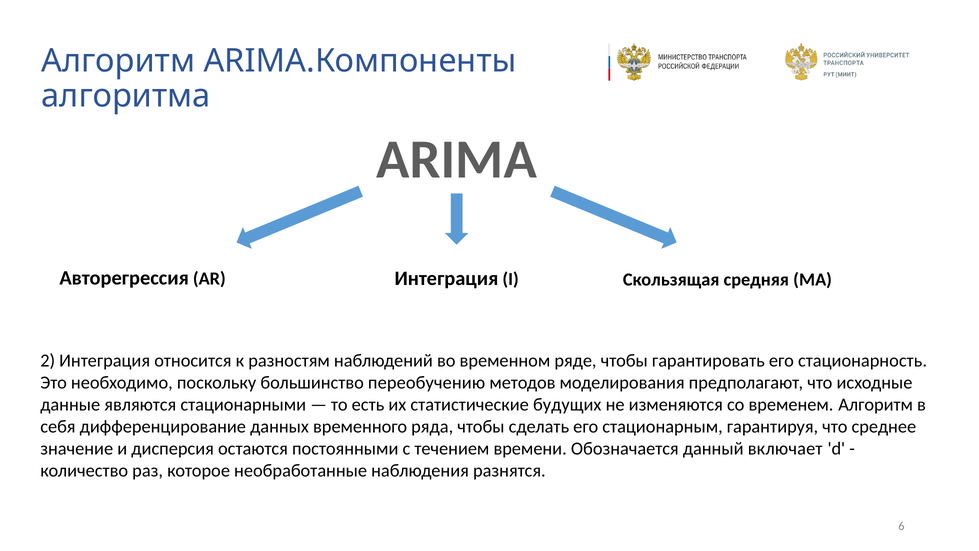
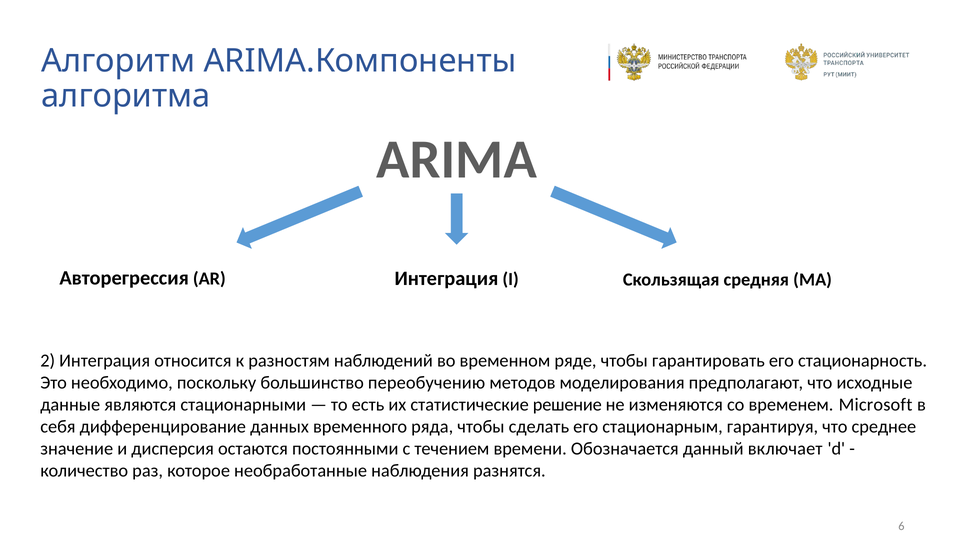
будущих: будущих -> решение (567, 404)
временем Алгоритм: Алгоритм -> Microsoft (876, 404)
